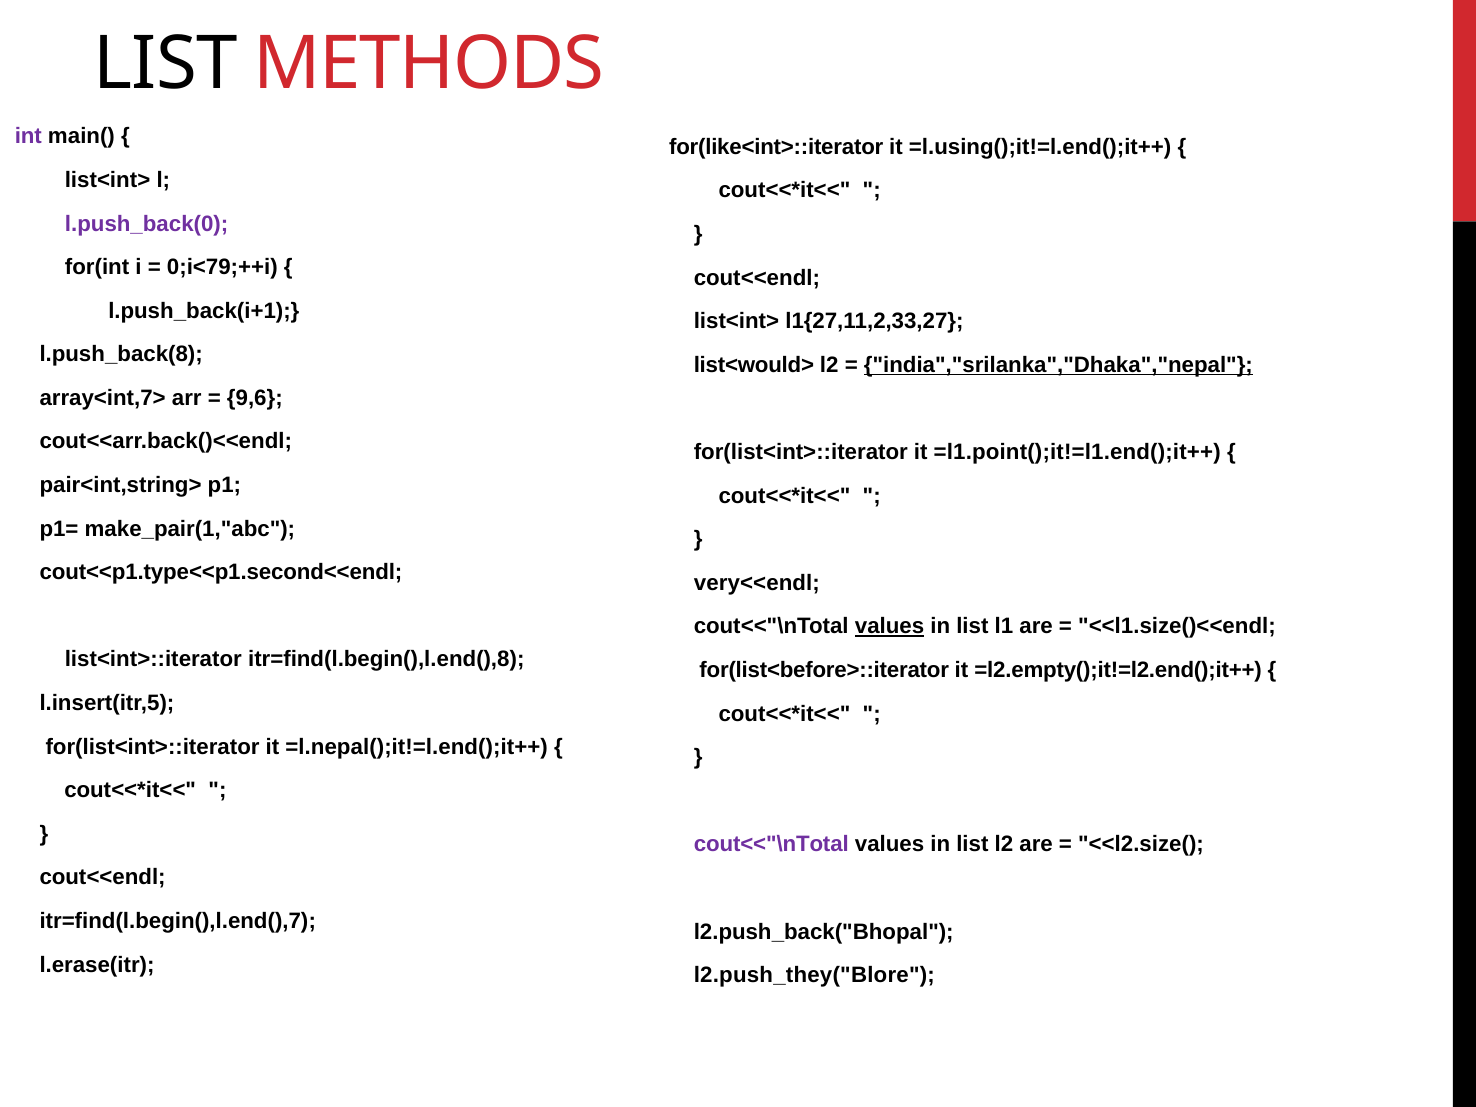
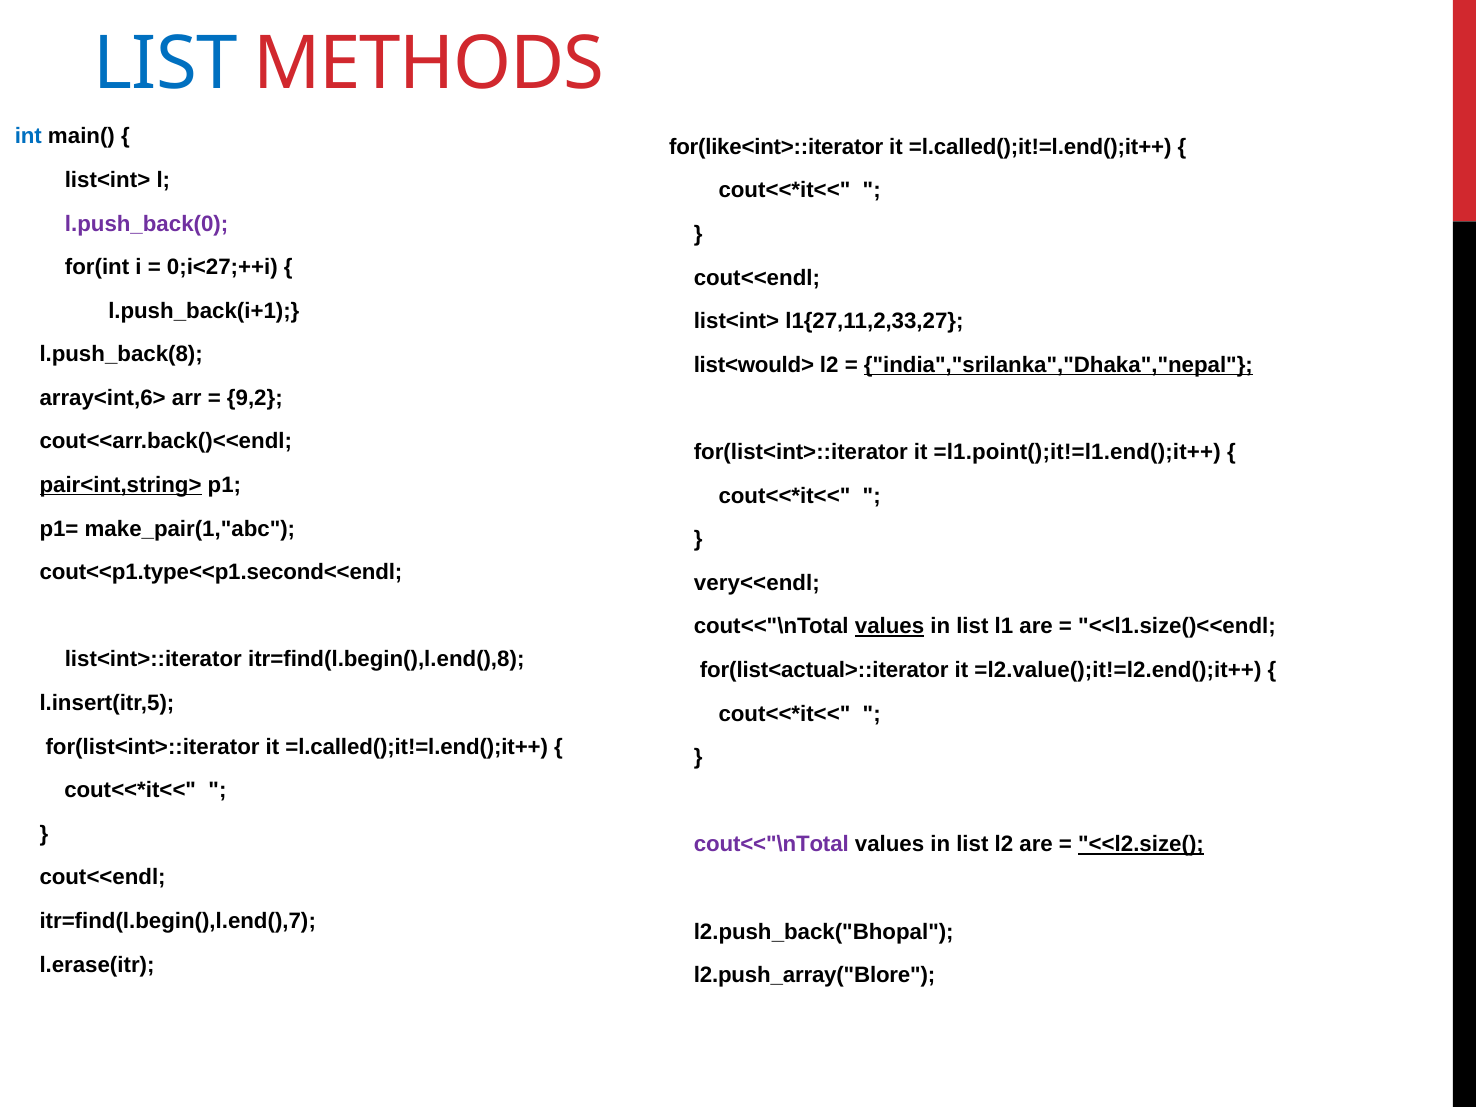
LIST colour: black -> blue (165, 64)
int colour: purple -> blue (28, 136)
=l.using();it!=l.end();it++: =l.using();it!=l.end();it++ -> =l.called();it!=l.end();it++ (1040, 147)
0;i<79;++i: 0;i<79;++i -> 0;i<27;++i (222, 267)
array<int,7>: array<int,7> -> array<int,6> (103, 398)
9,6: 9,6 -> 9,2 (255, 398)
pair<int,string> underline: none -> present (121, 485)
for(list<before>::iterator: for(list<before>::iterator -> for(list<actual>::iterator (824, 670)
=l2.empty();it!=l2.end();it++: =l2.empty();it!=l2.end();it++ -> =l2.value();it!=l2.end();it++ (1118, 670)
for(list<int>::iterator it =l.nepal();it!=l.end();it++: =l.nepal();it!=l.end();it++ -> =l.called();it!=l.end();it++ (417, 747)
<<l2.size( underline: none -> present (1141, 844)
l2.push_they("Blore: l2.push_they("Blore -> l2.push_array("Blore (815, 975)
